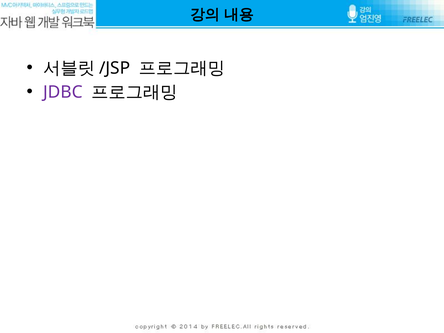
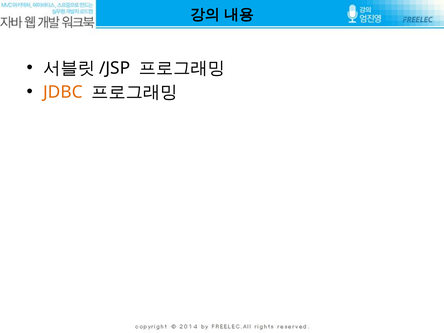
JDBC colour: purple -> orange (63, 92)
